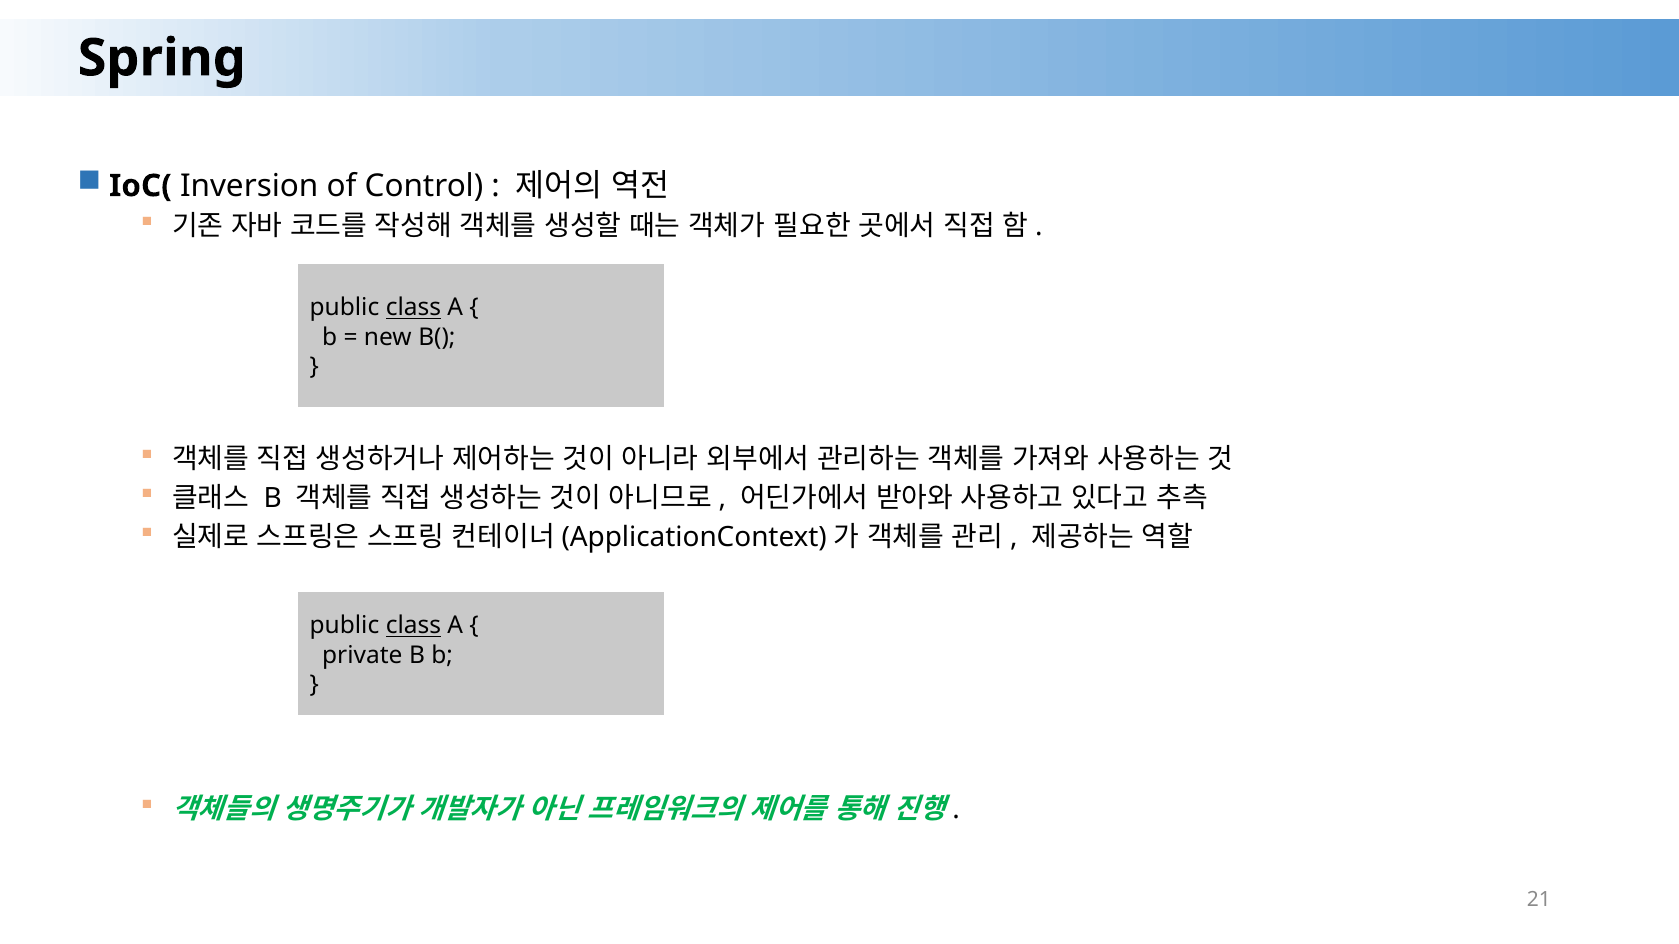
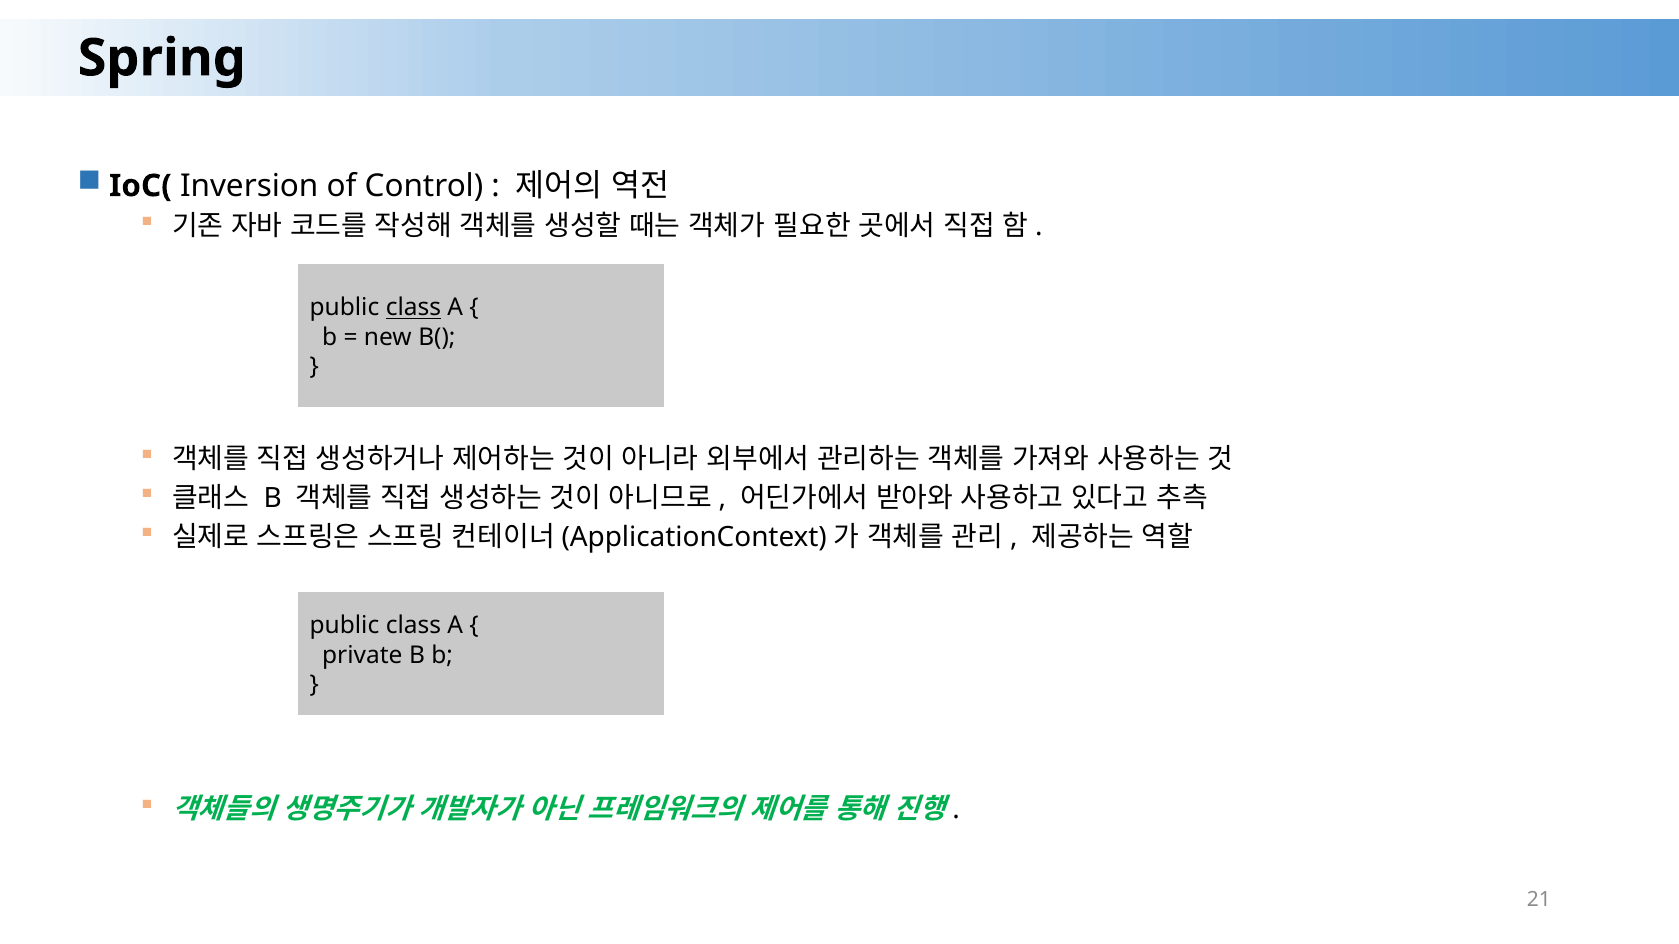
class underline: present -> none (413, 626)
